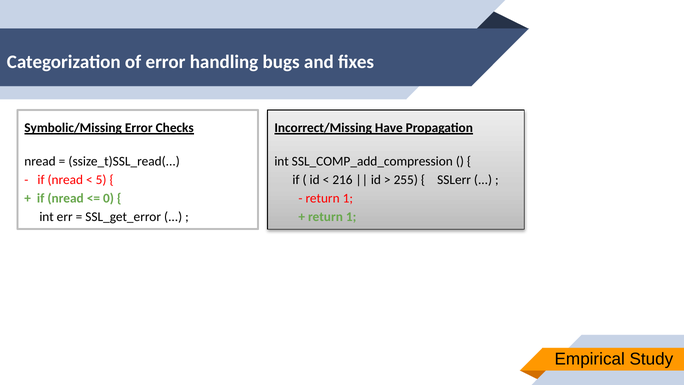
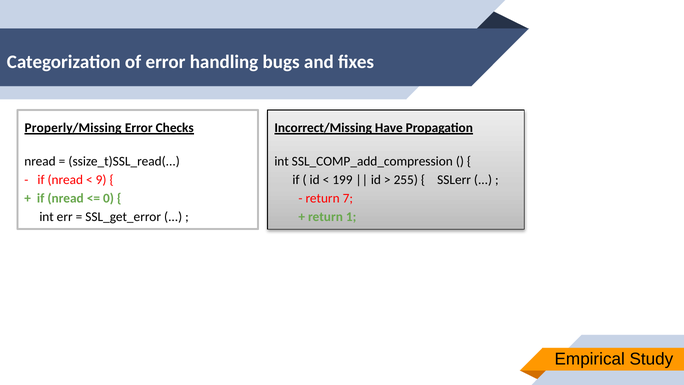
Symbolic/Missing: Symbolic/Missing -> Properly/Missing (73, 128)
5: 5 -> 9 (101, 180)
216: 216 -> 199 (342, 180)
1: 1 -> 7 (348, 198)
